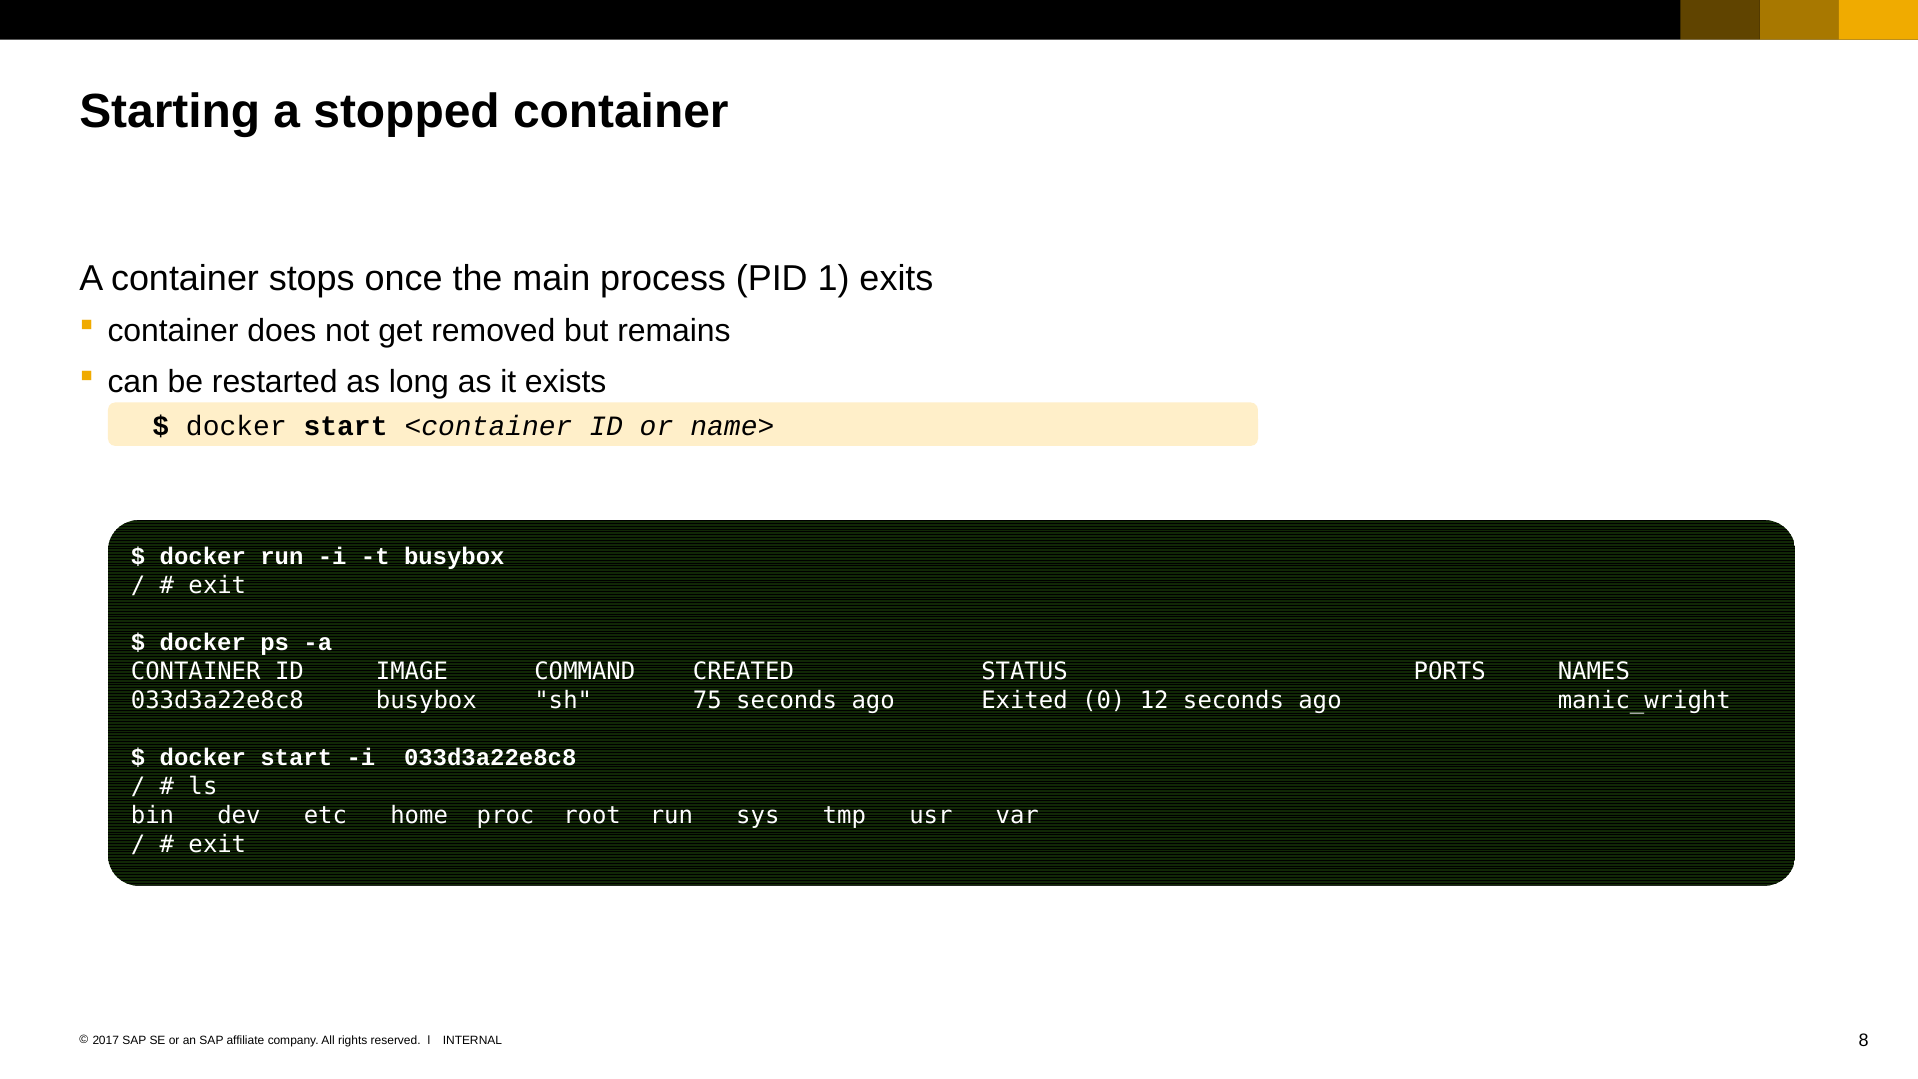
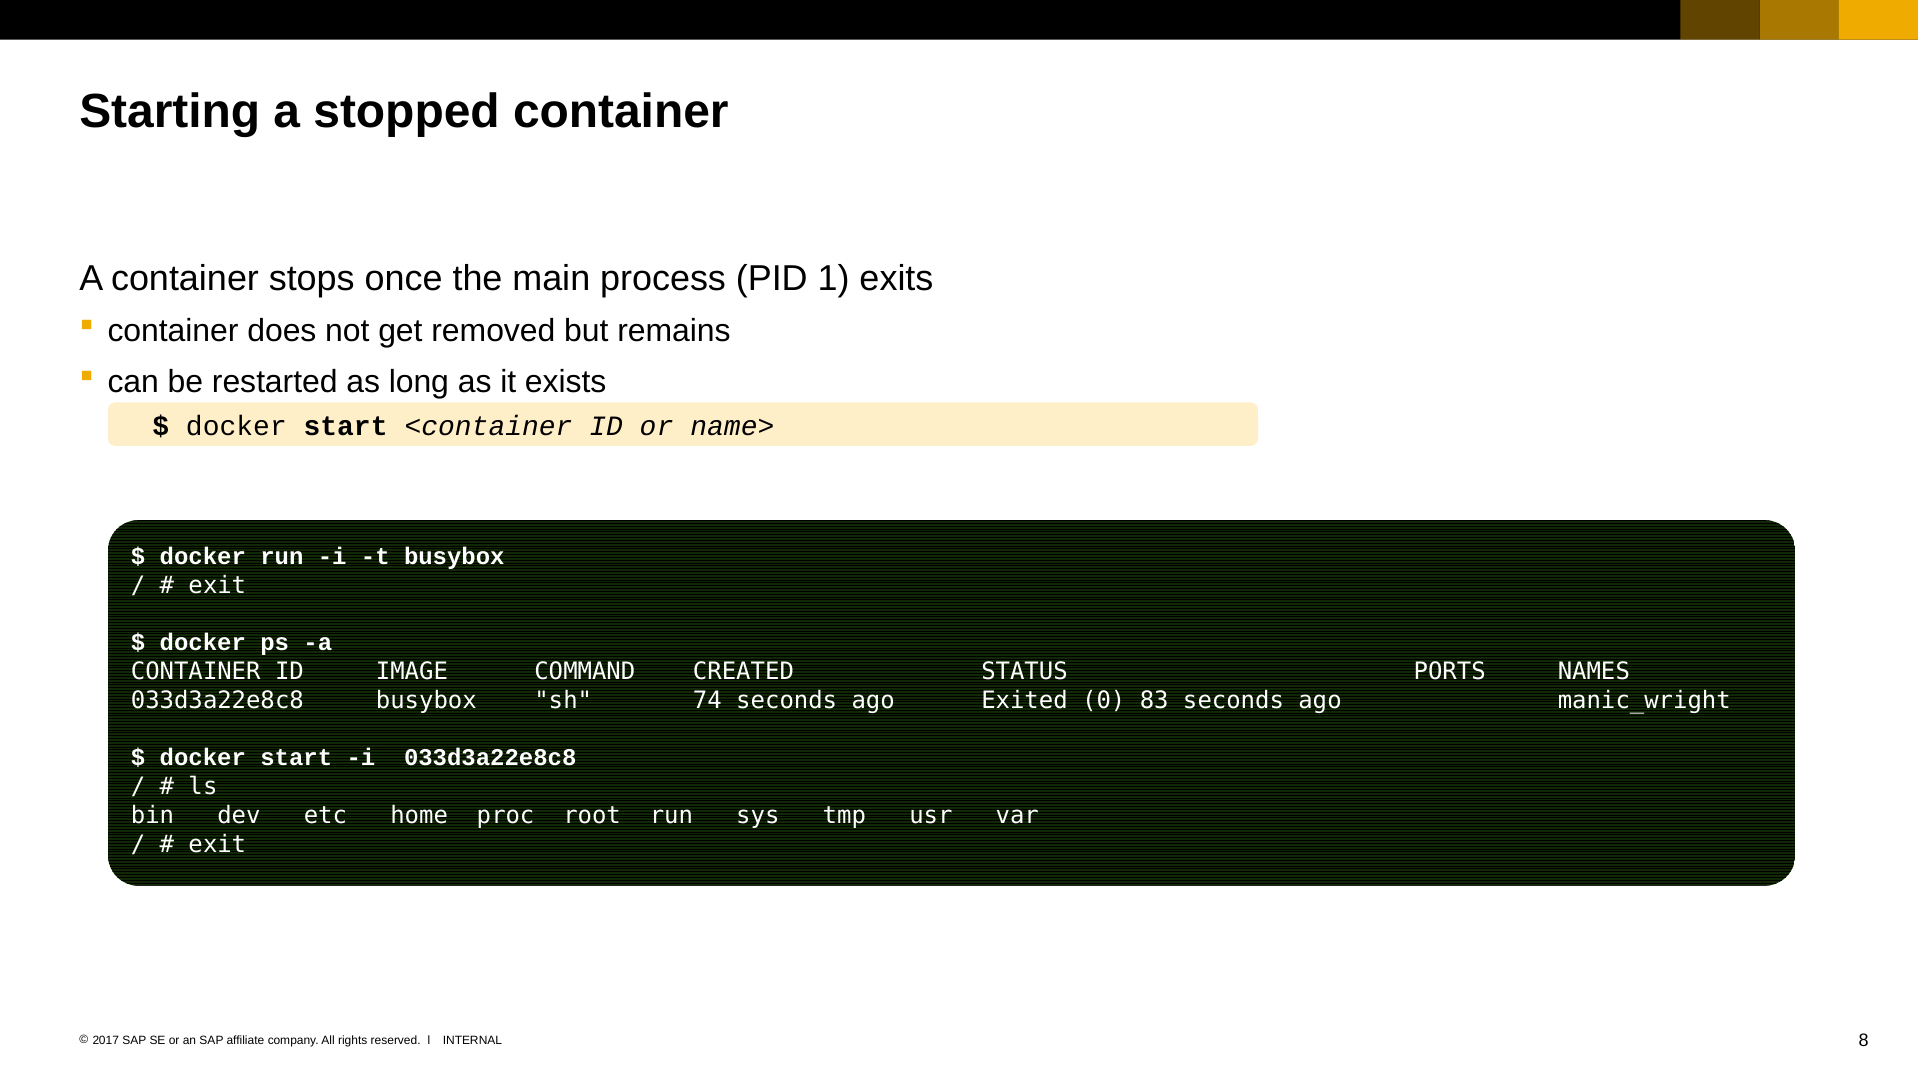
75: 75 -> 74 (707, 700)
12: 12 -> 83 (1154, 700)
